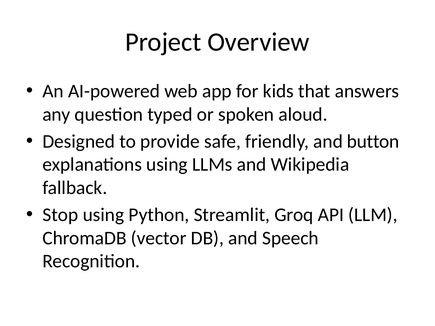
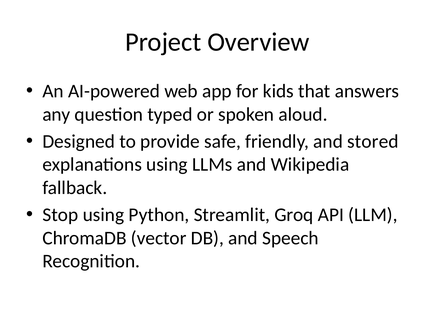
button: button -> stored (373, 142)
